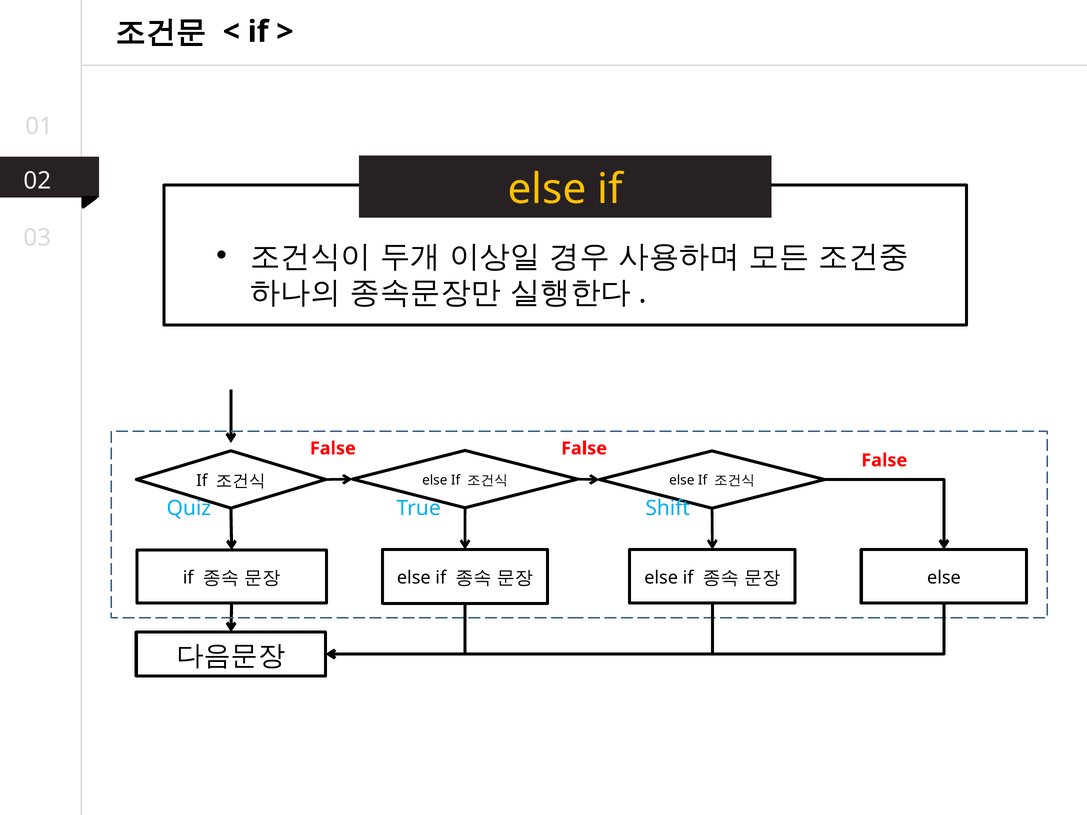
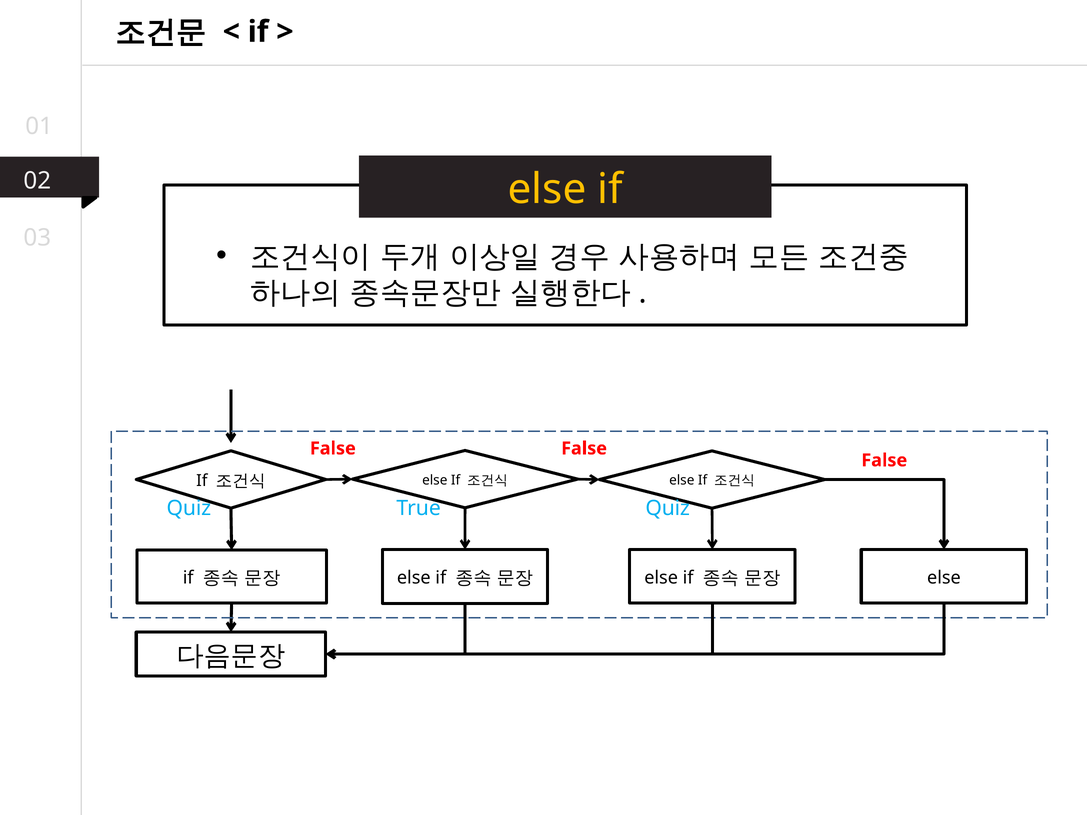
True Shift: Shift -> Quiz (668, 509)
